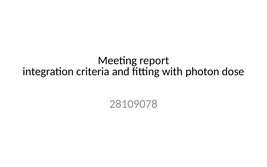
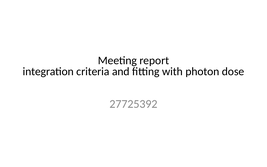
28109078: 28109078 -> 27725392 (133, 104)
